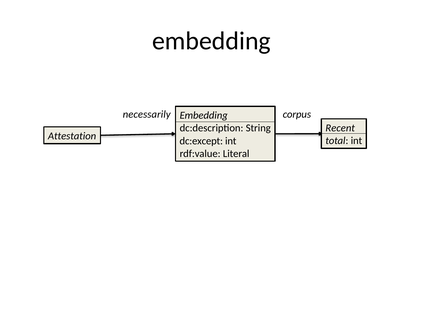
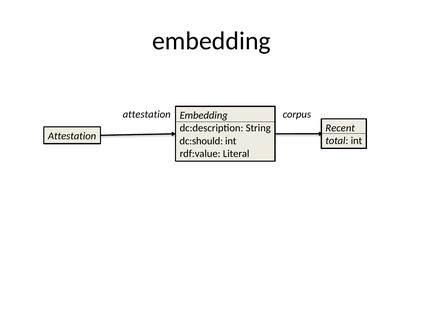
necessarily: necessarily -> attestation (147, 114)
dc:except: dc:except -> dc:should (201, 141)
